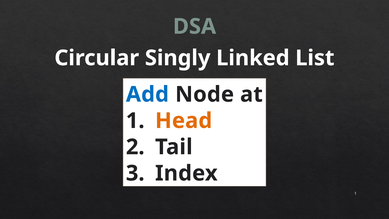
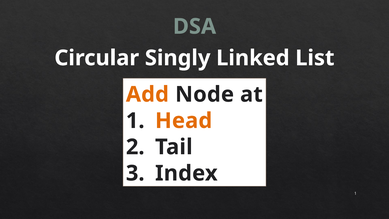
Add colour: blue -> orange (147, 94)
